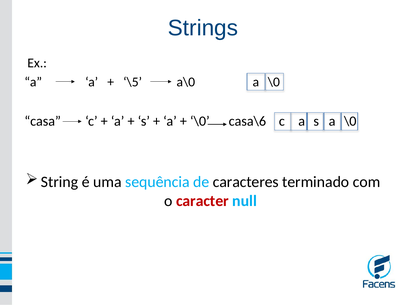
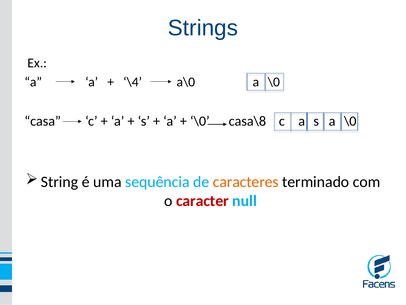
\5: \5 -> \4 (133, 82)
casa\6: casa\6 -> casa\8 (247, 121)
caracteres colour: black -> orange (246, 182)
